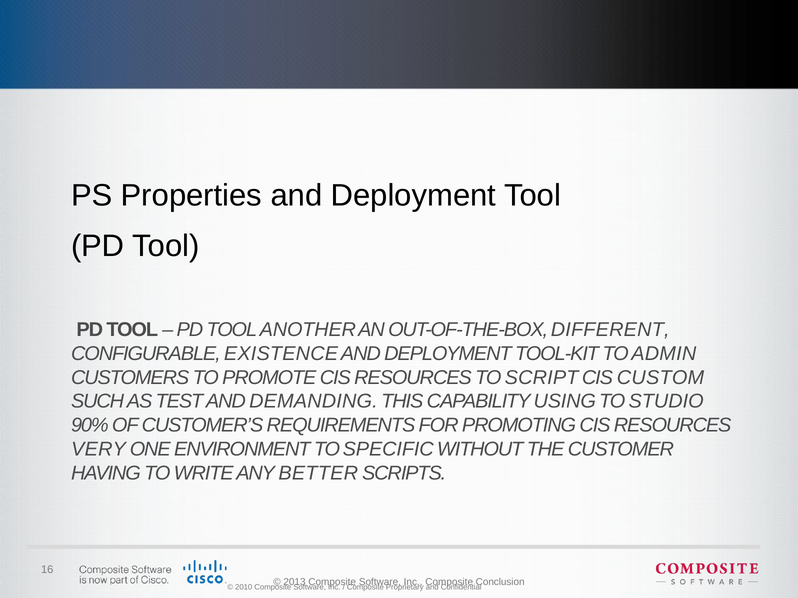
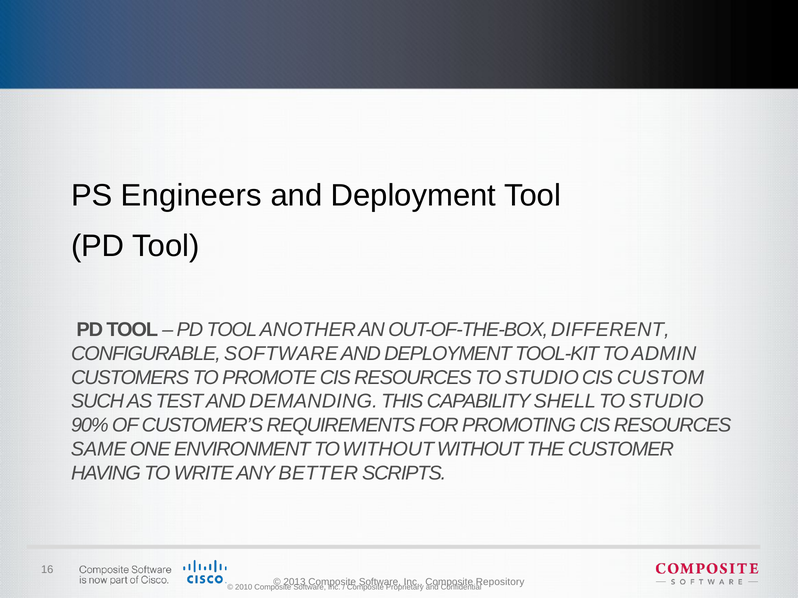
Properties: Properties -> Engineers (191, 196)
CONFIGURABLE EXISTENCE: EXISTENCE -> SOFTWARE (281, 354)
RESOURCES TO SCRIPT: SCRIPT -> STUDIO (542, 378)
USING: USING -> SHELL (565, 402)
VERY: VERY -> SAME (99, 450)
TO SPECIFIC: SPECIFIC -> WITHOUT (388, 450)
Conclusion: Conclusion -> Repository (500, 583)
